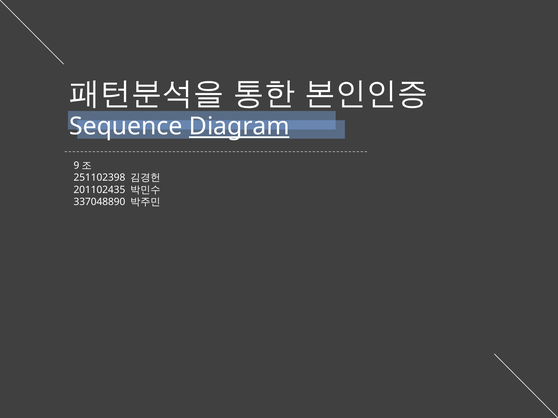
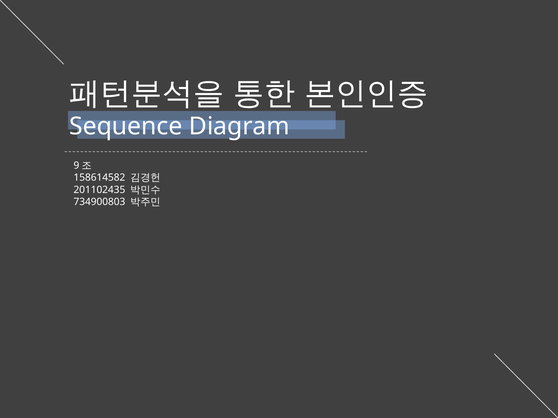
Diagram underline: present -> none (239, 127)
251102398: 251102398 -> 158614582 (99, 178)
337048890: 337048890 -> 734900803 (99, 202)
